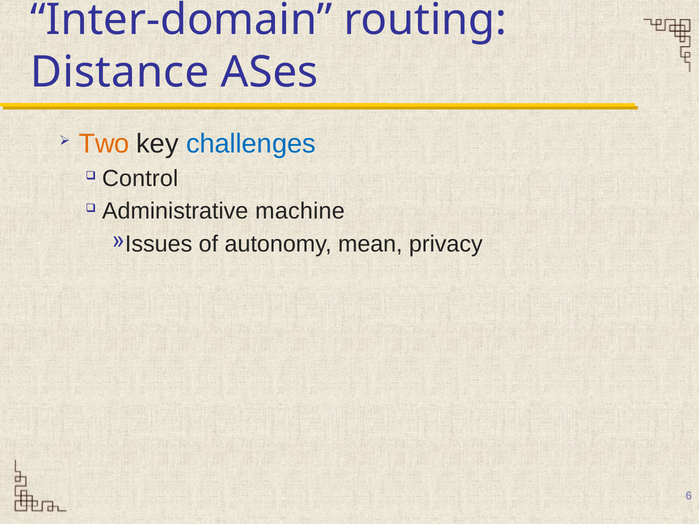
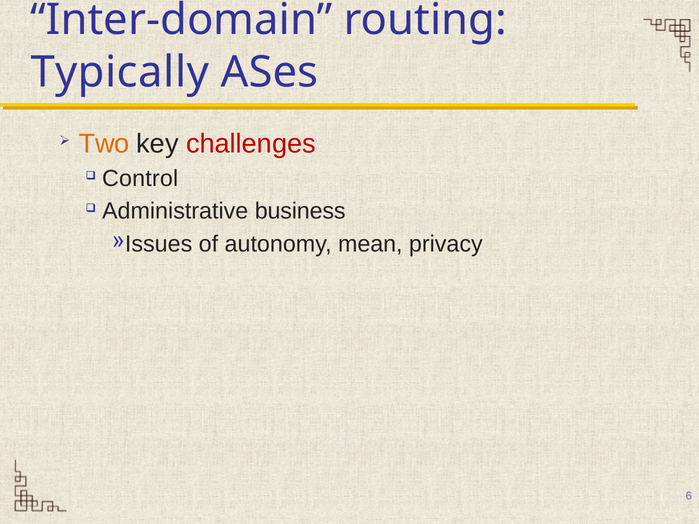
Distance: Distance -> Typically (120, 72)
challenges colour: blue -> red (251, 144)
machine: machine -> business (300, 211)
